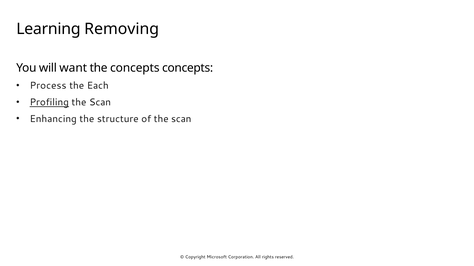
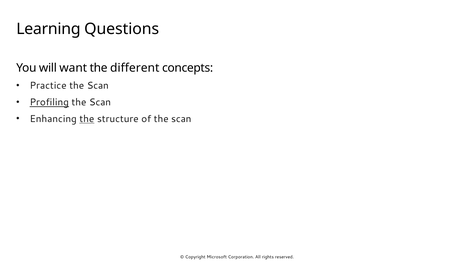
Removing: Removing -> Questions (122, 29)
the concepts: concepts -> different (135, 68)
Process: Process -> Practice (48, 86)
Each: Each -> Scan (98, 86)
the underline: none -> present (87, 119)
